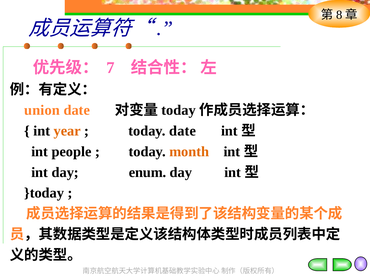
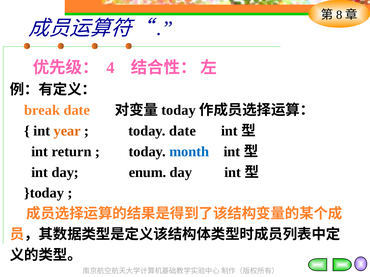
7: 7 -> 4 (110, 68)
union: union -> break (42, 110)
people: people -> return (72, 152)
month colour: orange -> blue (189, 152)
